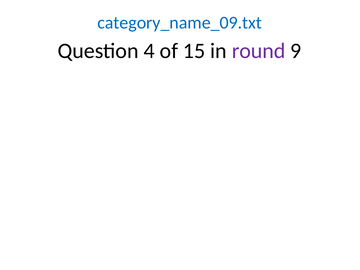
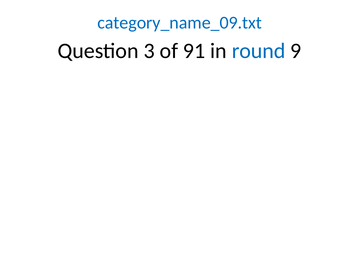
4: 4 -> 3 (149, 51)
15: 15 -> 91 (194, 51)
round colour: purple -> blue (259, 51)
